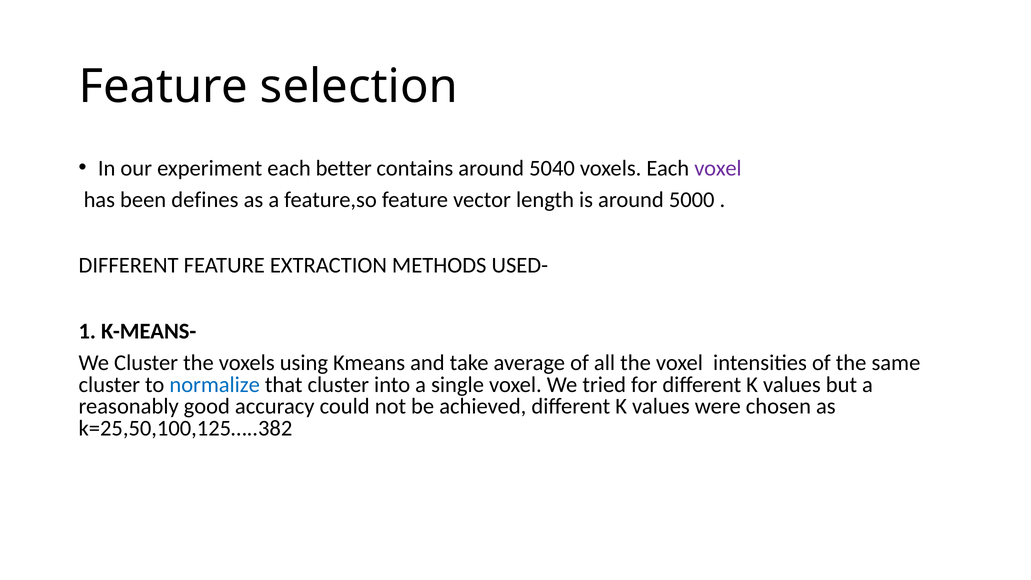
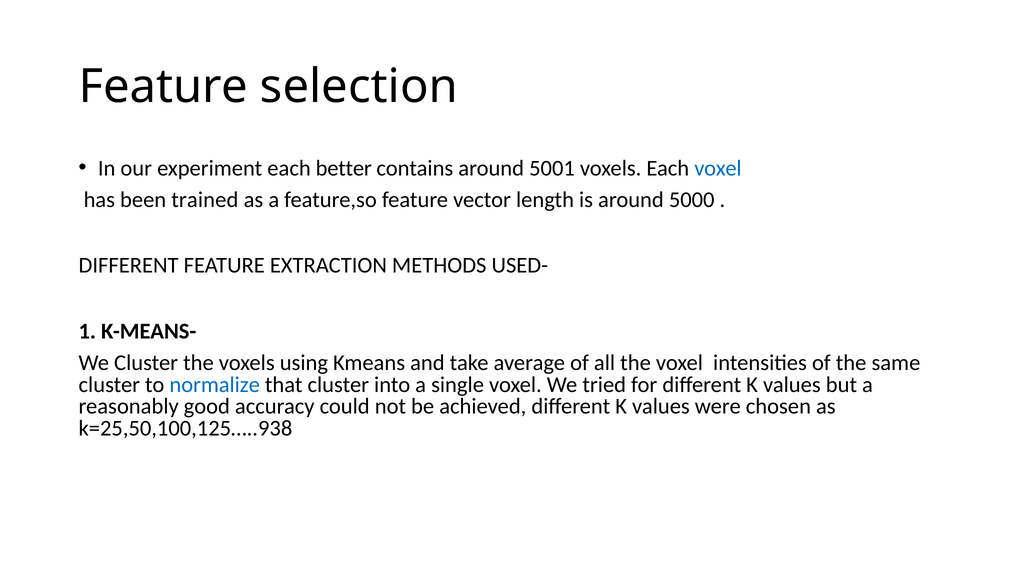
5040: 5040 -> 5001 (552, 168)
voxel colour: purple -> blue (718, 168)
defines: defines -> trained (205, 200)
k=25,50,100,125…..382: k=25,50,100,125…..382 -> k=25,50,100,125…..938 (185, 428)
